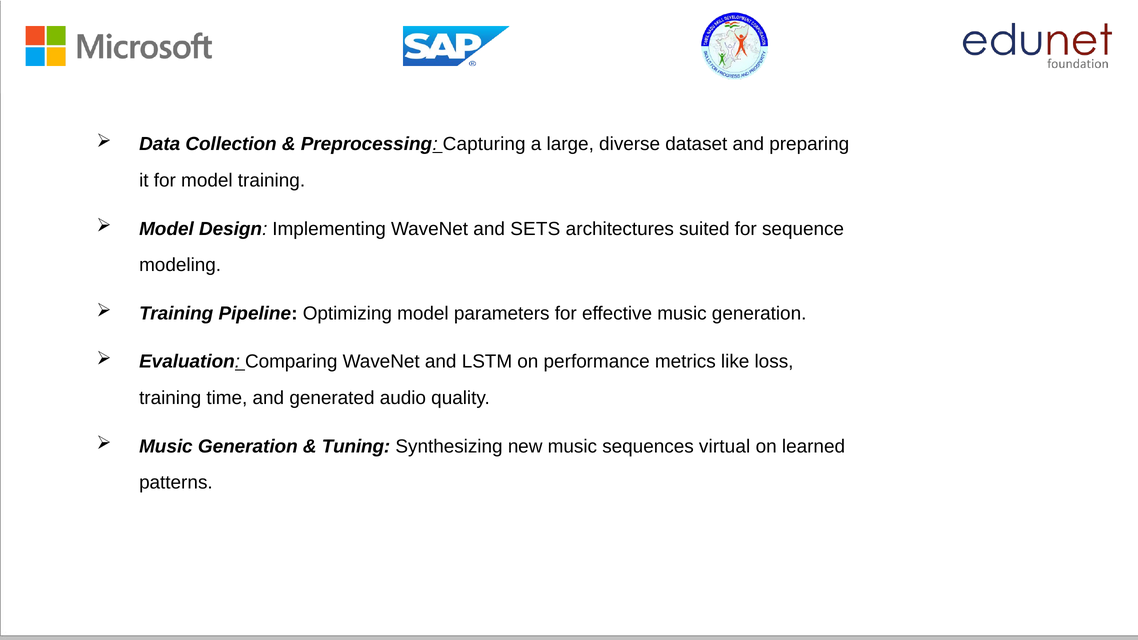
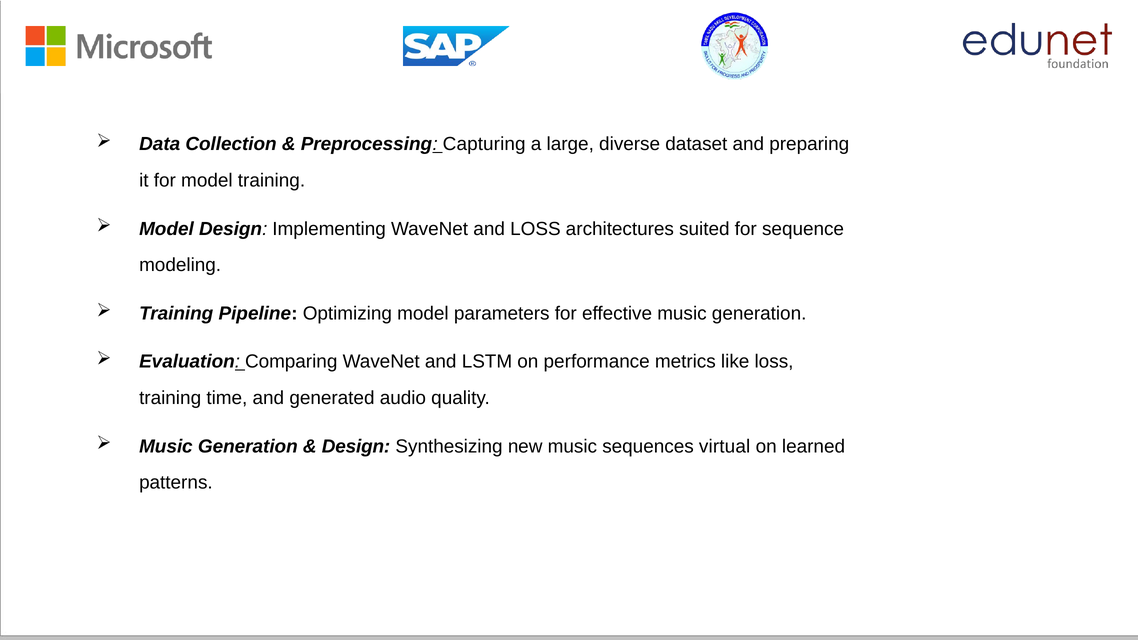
and SETS: SETS -> LOSS (535, 229)
Tuning: Tuning -> Design (356, 446)
